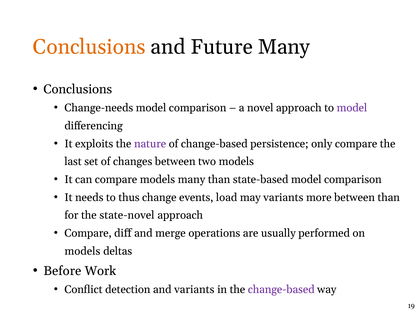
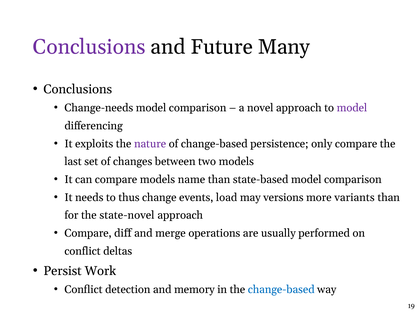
Conclusions colour: orange -> purple (89, 47)
models many: many -> name (191, 180)
may variants: variants -> versions (283, 198)
more between: between -> variants (355, 198)
models: models -> conflict (82, 251)
Before: Before -> Persist (63, 271)
and variants: variants -> memory (194, 290)
change-based colour: purple -> blue (281, 290)
